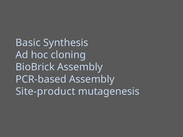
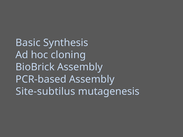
Site-product: Site-product -> Site-subtilus (45, 92)
